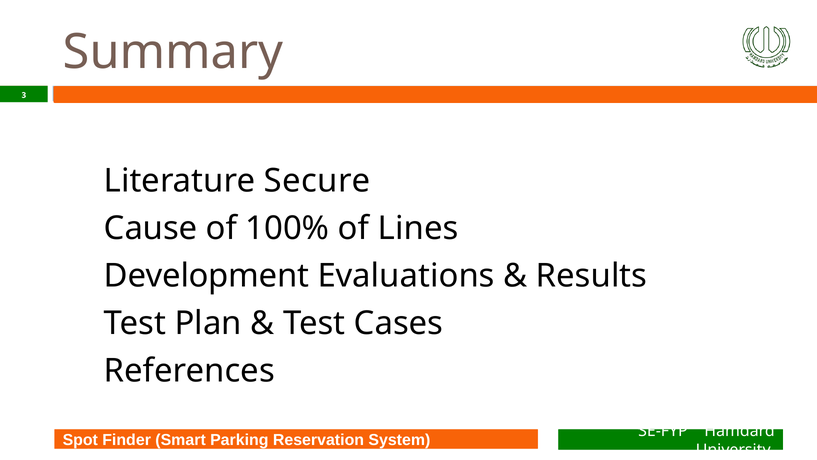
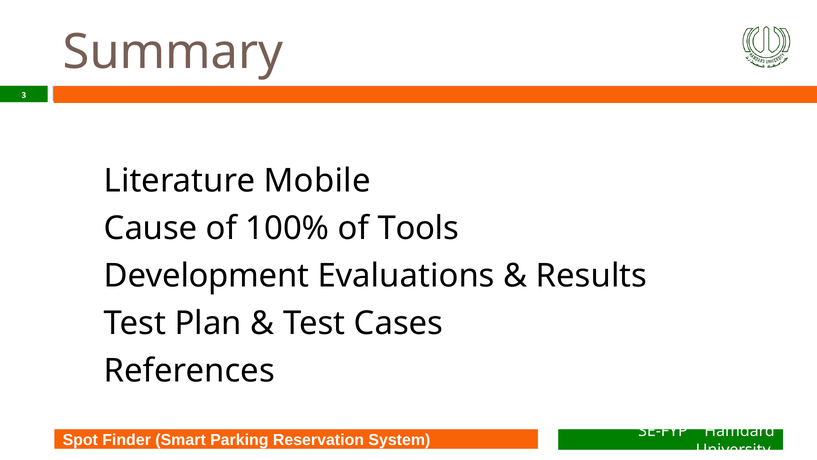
Secure: Secure -> Mobile (317, 181)
Lines: Lines -> Tools (418, 228)
